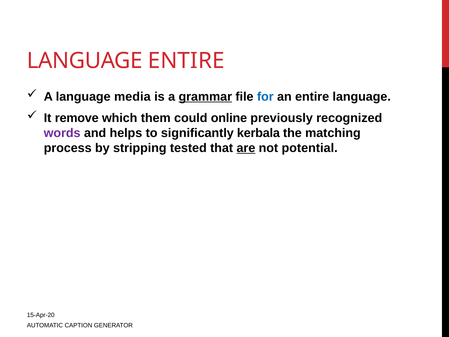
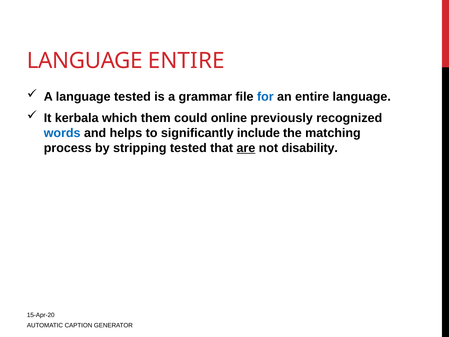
language media: media -> tested (132, 97)
grammar underline: present -> none (205, 97)
remove: remove -> kerbala (77, 118)
words colour: purple -> blue (62, 133)
kerbala: kerbala -> include (258, 133)
potential: potential -> disability (310, 148)
